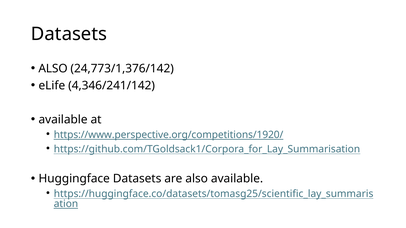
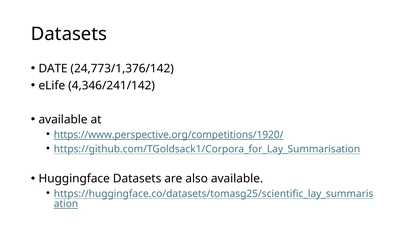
ALSO: ALSO -> DATE (53, 69)
